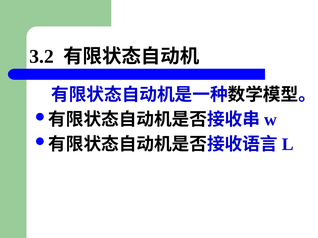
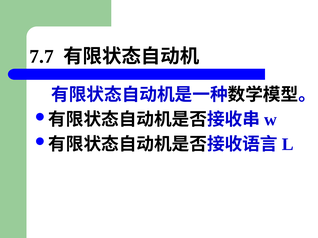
3.2: 3.2 -> 7.7 (42, 57)
